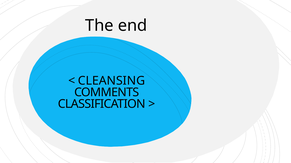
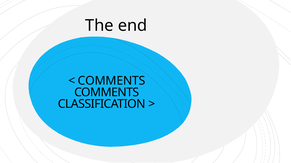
CLEANSING: CLEANSING -> COMMENTS (112, 81)
